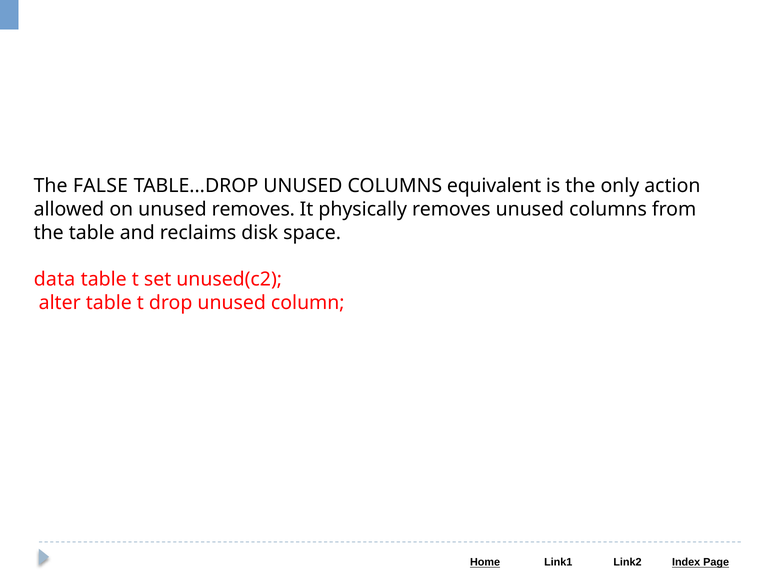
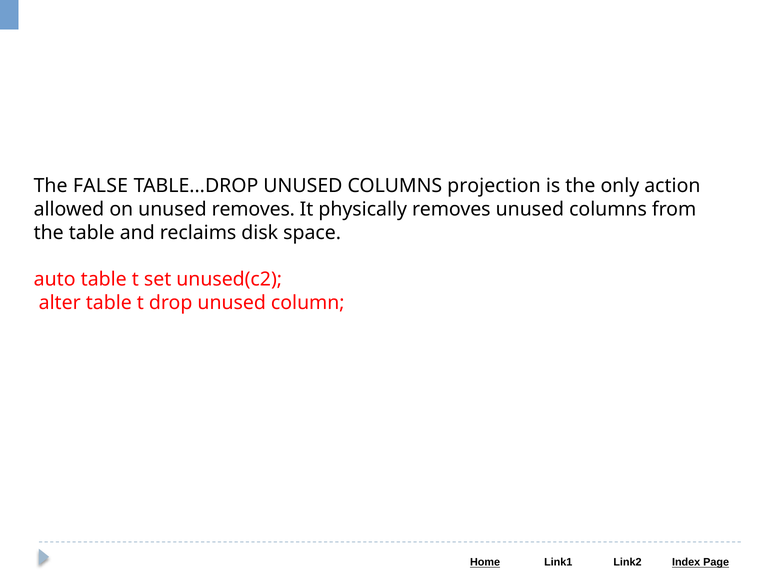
equivalent: equivalent -> projection (494, 186)
data: data -> auto (55, 279)
